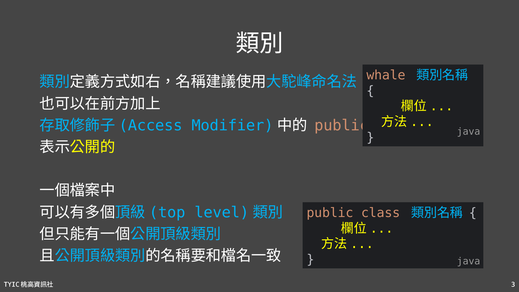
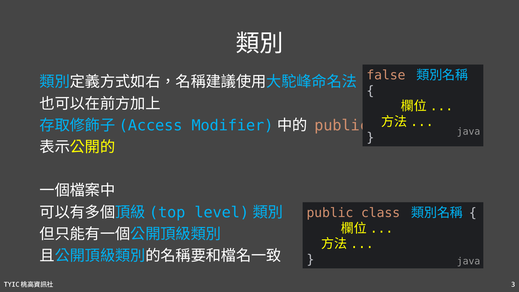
whale: whale -> false (386, 75)
